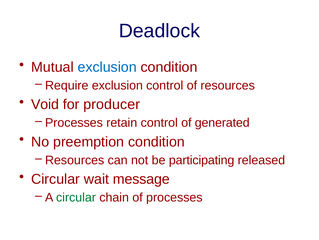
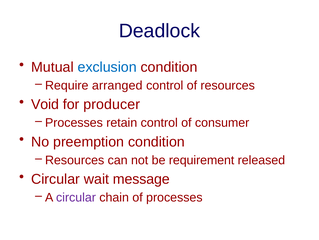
Require exclusion: exclusion -> arranged (117, 85)
generated: generated -> consumer (222, 122)
participating: participating -> requirement (202, 160)
circular colour: green -> purple (76, 197)
